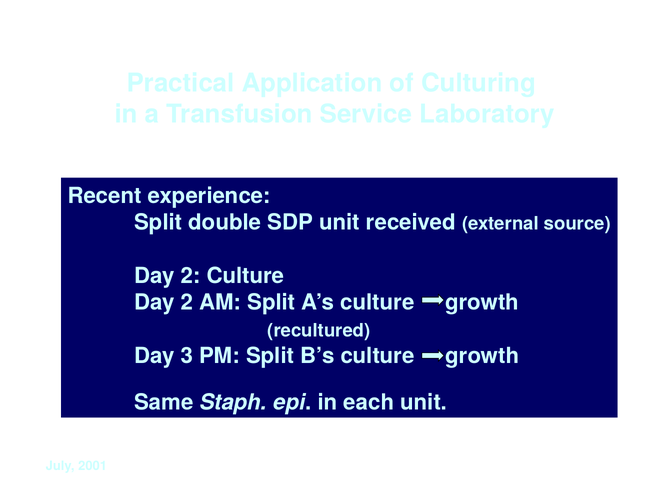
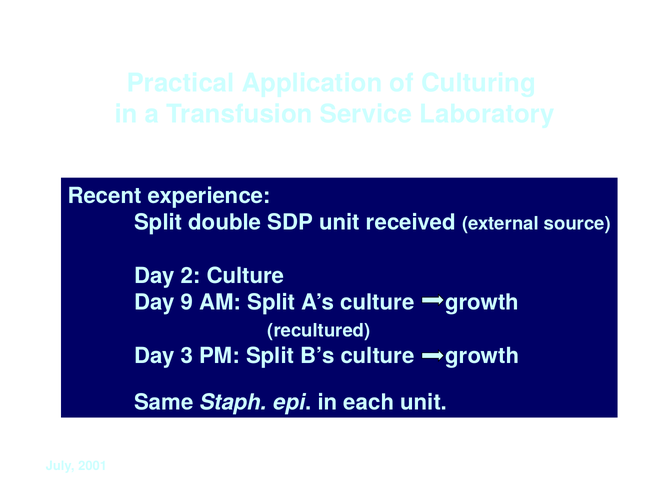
2: 2 -> 9 (187, 302)
